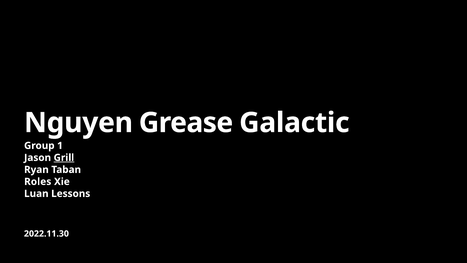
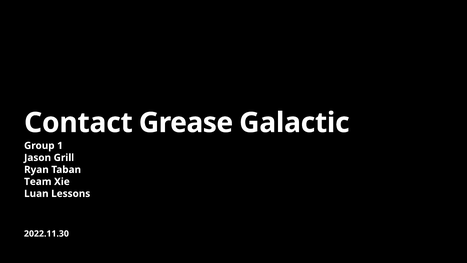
Nguyen: Nguyen -> Contact (78, 123)
Grill underline: present -> none (64, 157)
Roles: Roles -> Team (38, 181)
